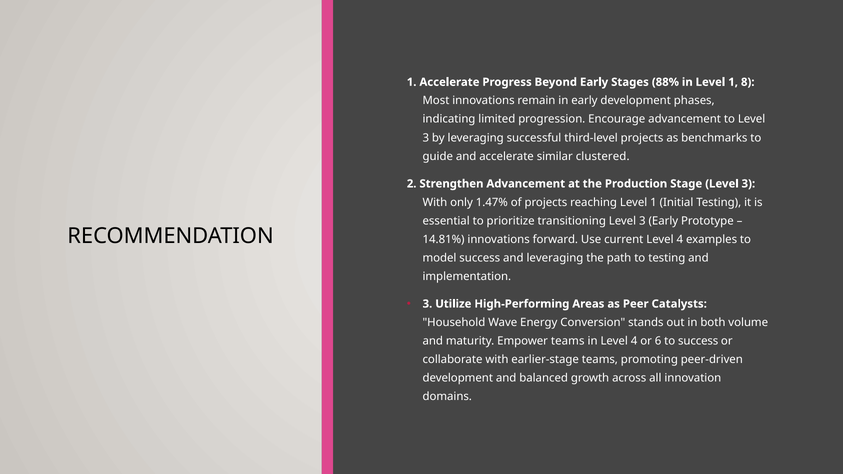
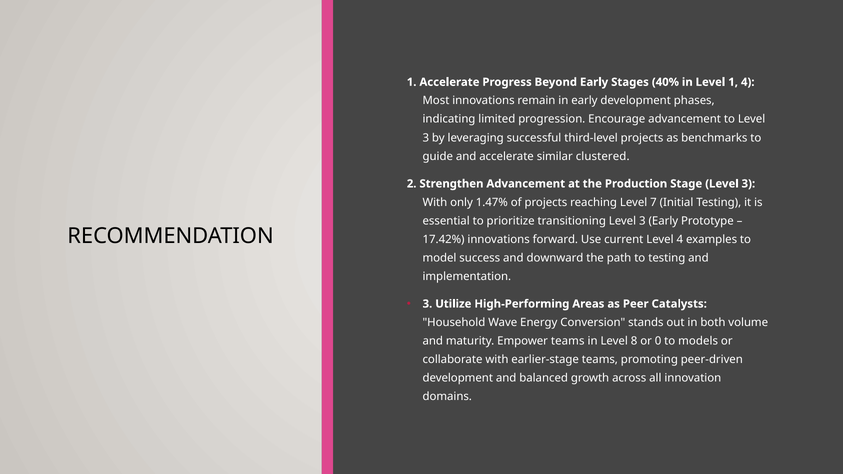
88%: 88% -> 40% (665, 82)
1 8: 8 -> 4 (748, 82)
reaching Level 1: 1 -> 7 (654, 202)
14.81%: 14.81% -> 17.42% (444, 239)
and leveraging: leveraging -> downward (555, 258)
in Level 4: 4 -> 8 (634, 341)
6: 6 -> 0 (658, 341)
to success: success -> models (698, 341)
